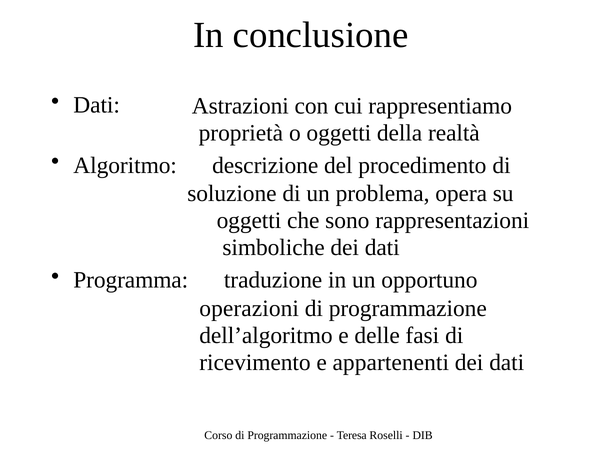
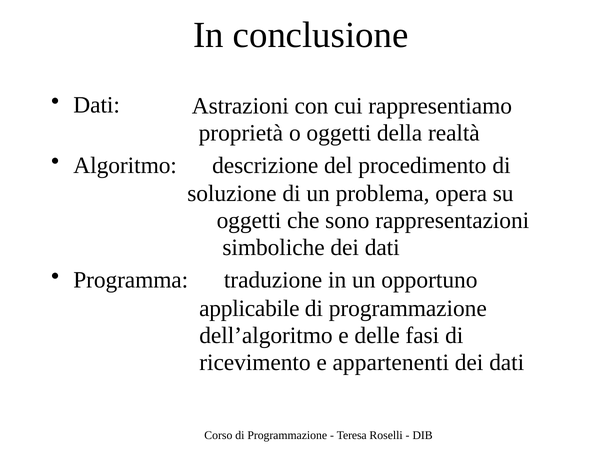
operazioni: operazioni -> applicabile (249, 309)
